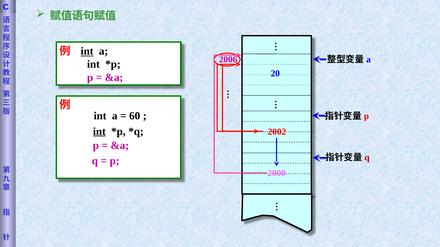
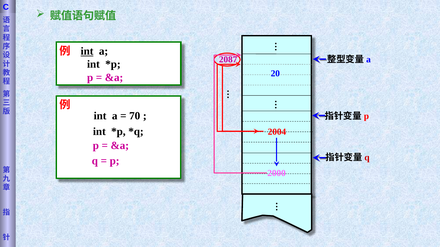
2006: 2006 -> 2087 (228, 60)
60: 60 -> 70 (135, 116)
int underline: present -> none (99, 132)
2002: 2002 -> 2004 (277, 132)
